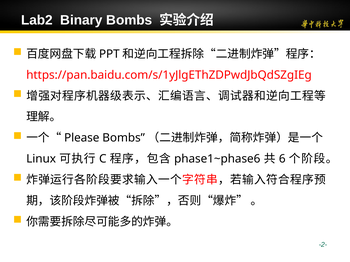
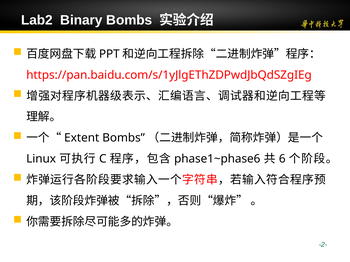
Please: Please -> Extent (82, 138)
